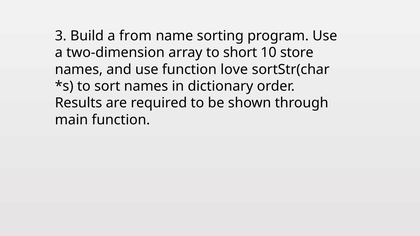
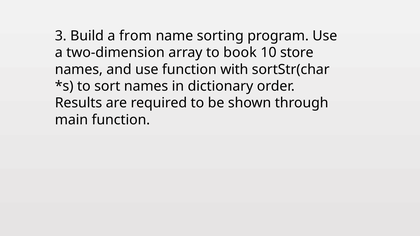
short: short -> book (240, 53)
love: love -> with (234, 70)
